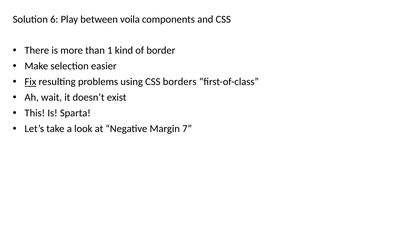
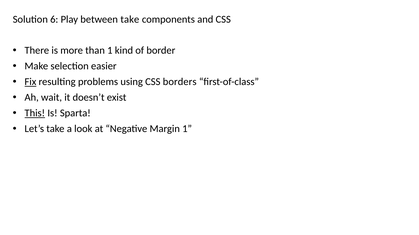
between voila: voila -> take (130, 19)
This underline: none -> present (35, 113)
Margin 7: 7 -> 1 (187, 129)
